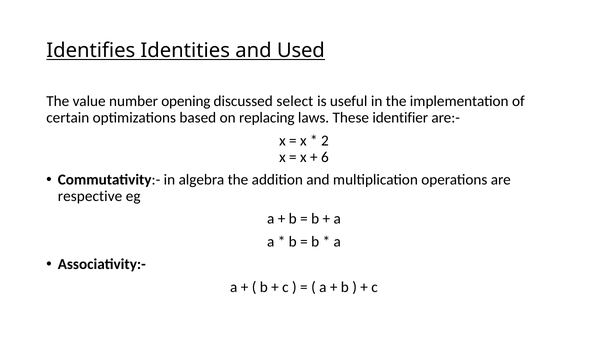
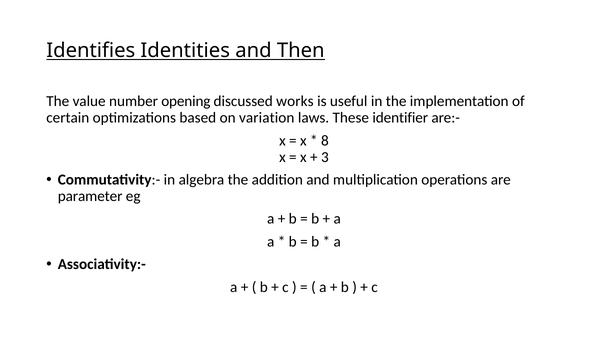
Used: Used -> Then (301, 50)
select: select -> works (295, 101)
replacing: replacing -> variation (267, 118)
2: 2 -> 8 (325, 141)
6: 6 -> 3 (325, 157)
respective: respective -> parameter (90, 196)
